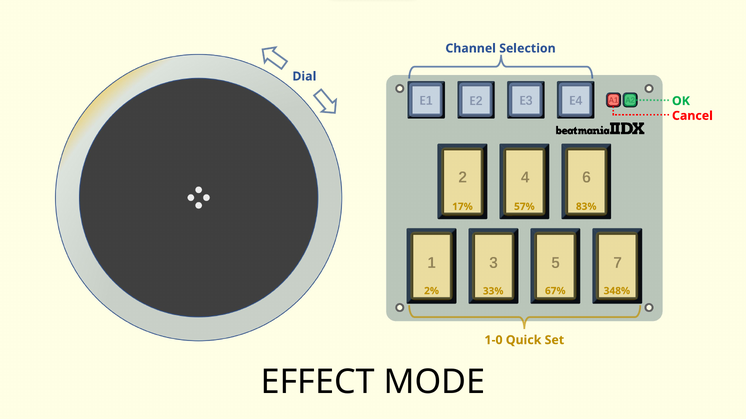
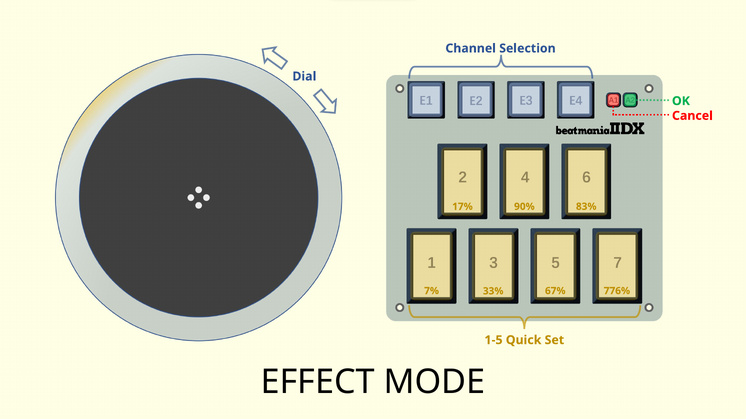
57%: 57% -> 90% (524, 207)
2%: 2% -> 7% (432, 291)
348%: 348% -> 776% (617, 291)
1-0: 1-0 -> 1-5 (494, 341)
